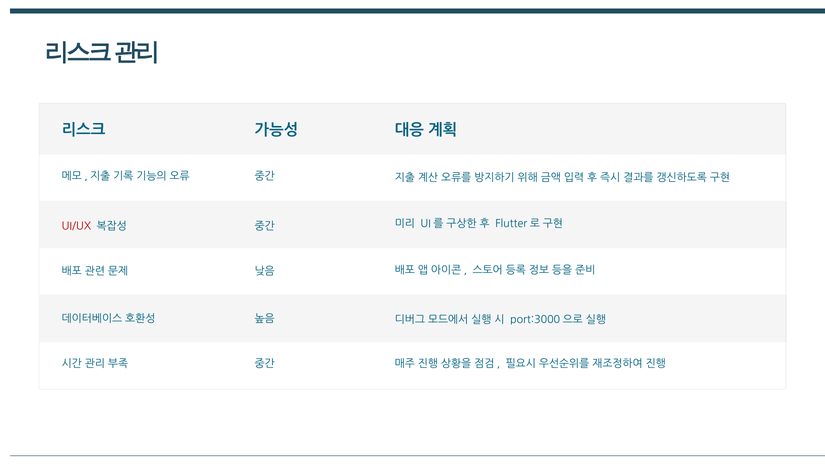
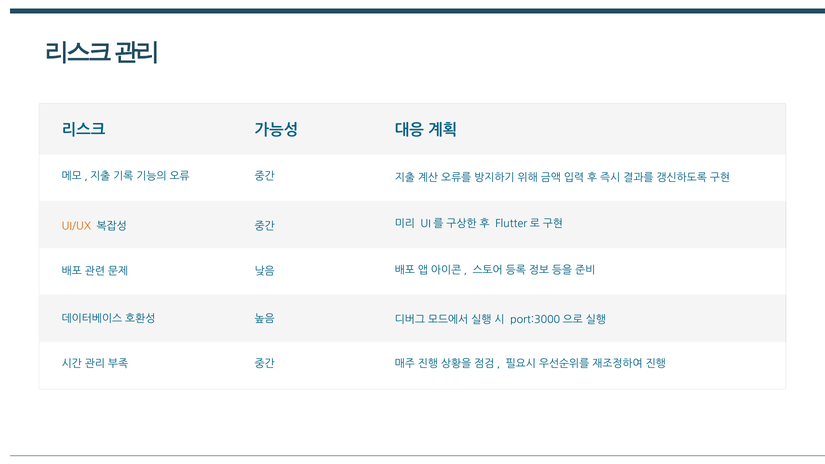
UI/UX colour: red -> orange (76, 226)
